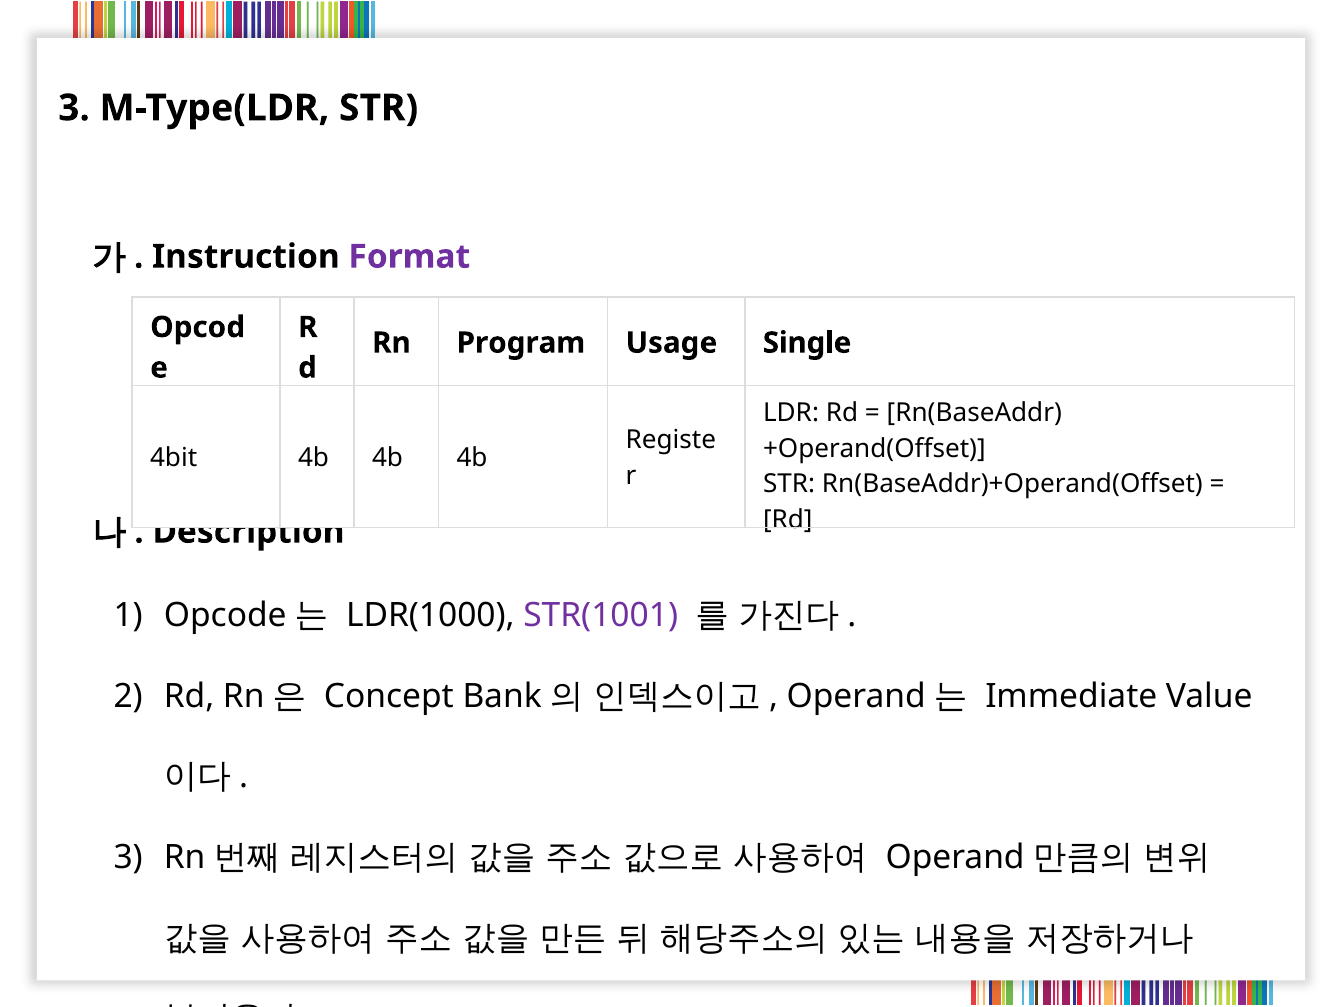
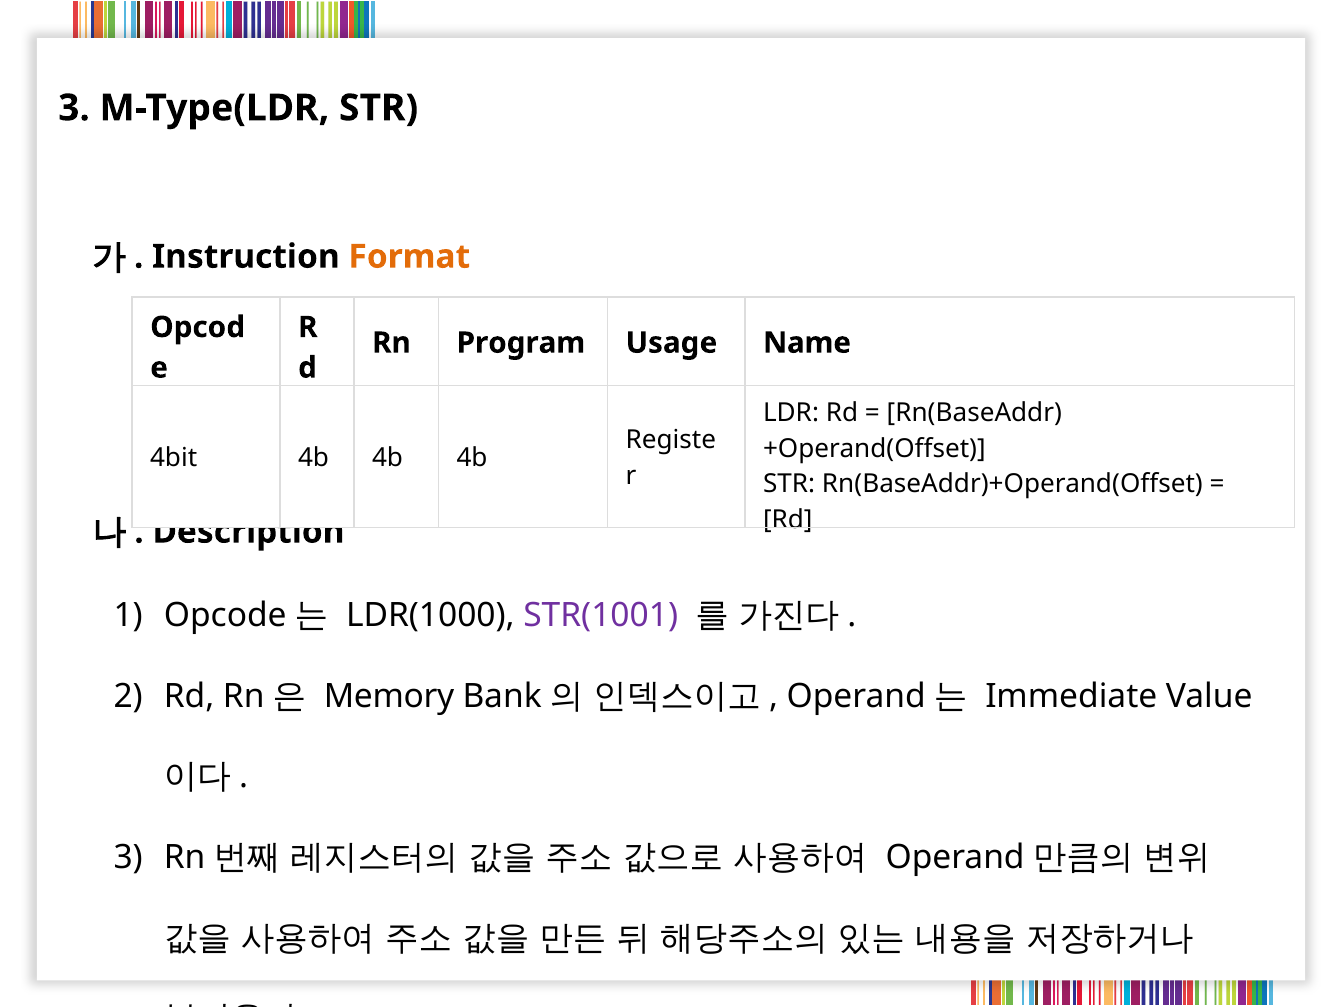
Format colour: purple -> orange (409, 257)
Single: Single -> Name (807, 343)
Concept: Concept -> Memory (389, 696)
